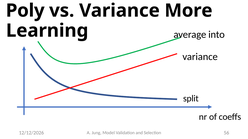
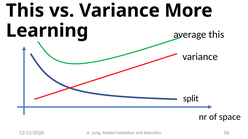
Poly: Poly -> This (25, 11)
average into: into -> this (216, 35)
coeffs: coeffs -> space (230, 117)
